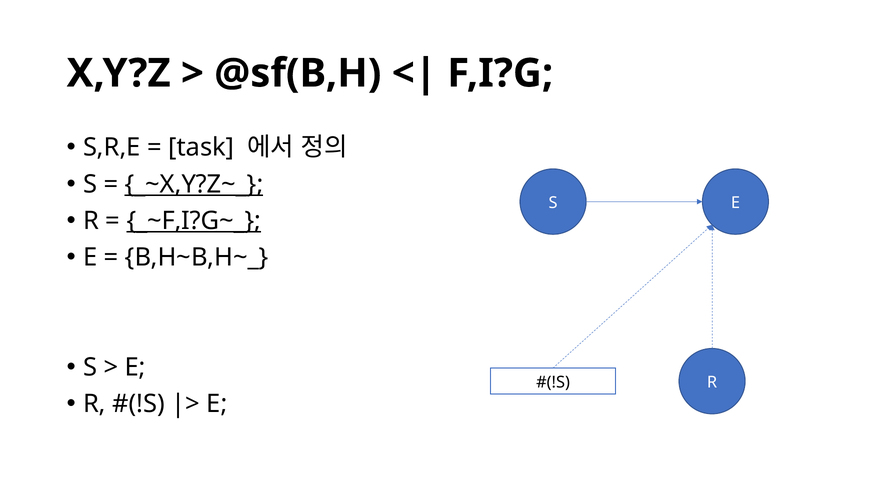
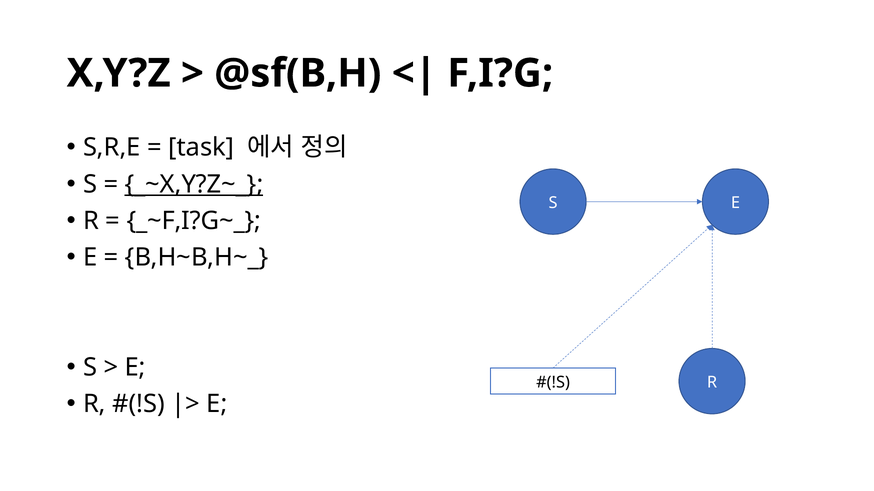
_~F,I?G~_ underline: present -> none (194, 221)
